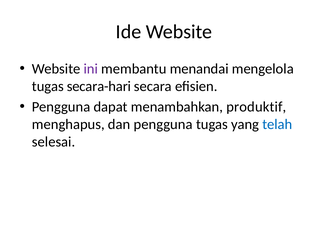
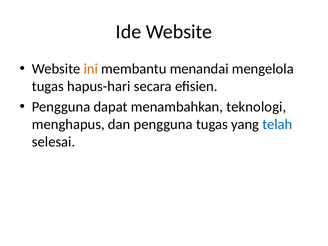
ini colour: purple -> orange (91, 69)
secara-hari: secara-hari -> hapus-hari (99, 86)
produktif: produktif -> teknologi (256, 107)
